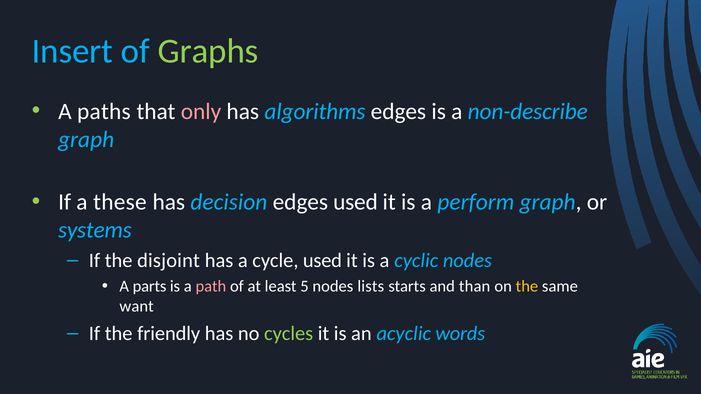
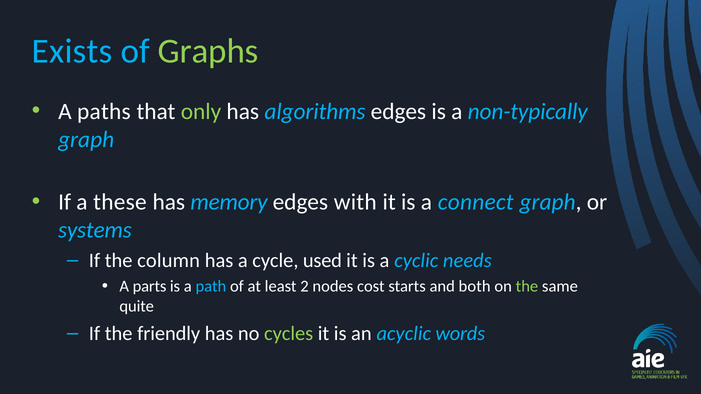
Insert: Insert -> Exists (72, 51)
only colour: pink -> light green (201, 111)
non-describe: non-describe -> non-typically (528, 111)
decision: decision -> memory (229, 202)
edges used: used -> with (355, 202)
perform: perform -> connect (476, 202)
disjoint: disjoint -> column (169, 261)
cyclic nodes: nodes -> needs (467, 261)
path colour: pink -> light blue (211, 287)
5: 5 -> 2 (304, 287)
lists: lists -> cost (371, 287)
than: than -> both (475, 287)
the colour: yellow -> light green (527, 287)
want: want -> quite (137, 307)
